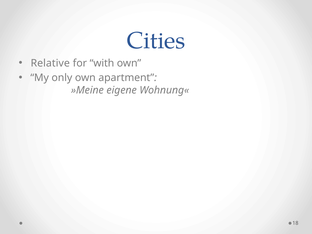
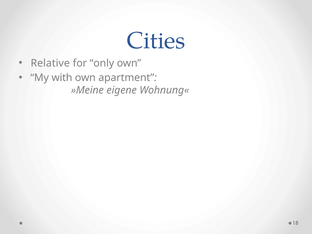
with: with -> only (102, 63)
only: only -> with (62, 78)
